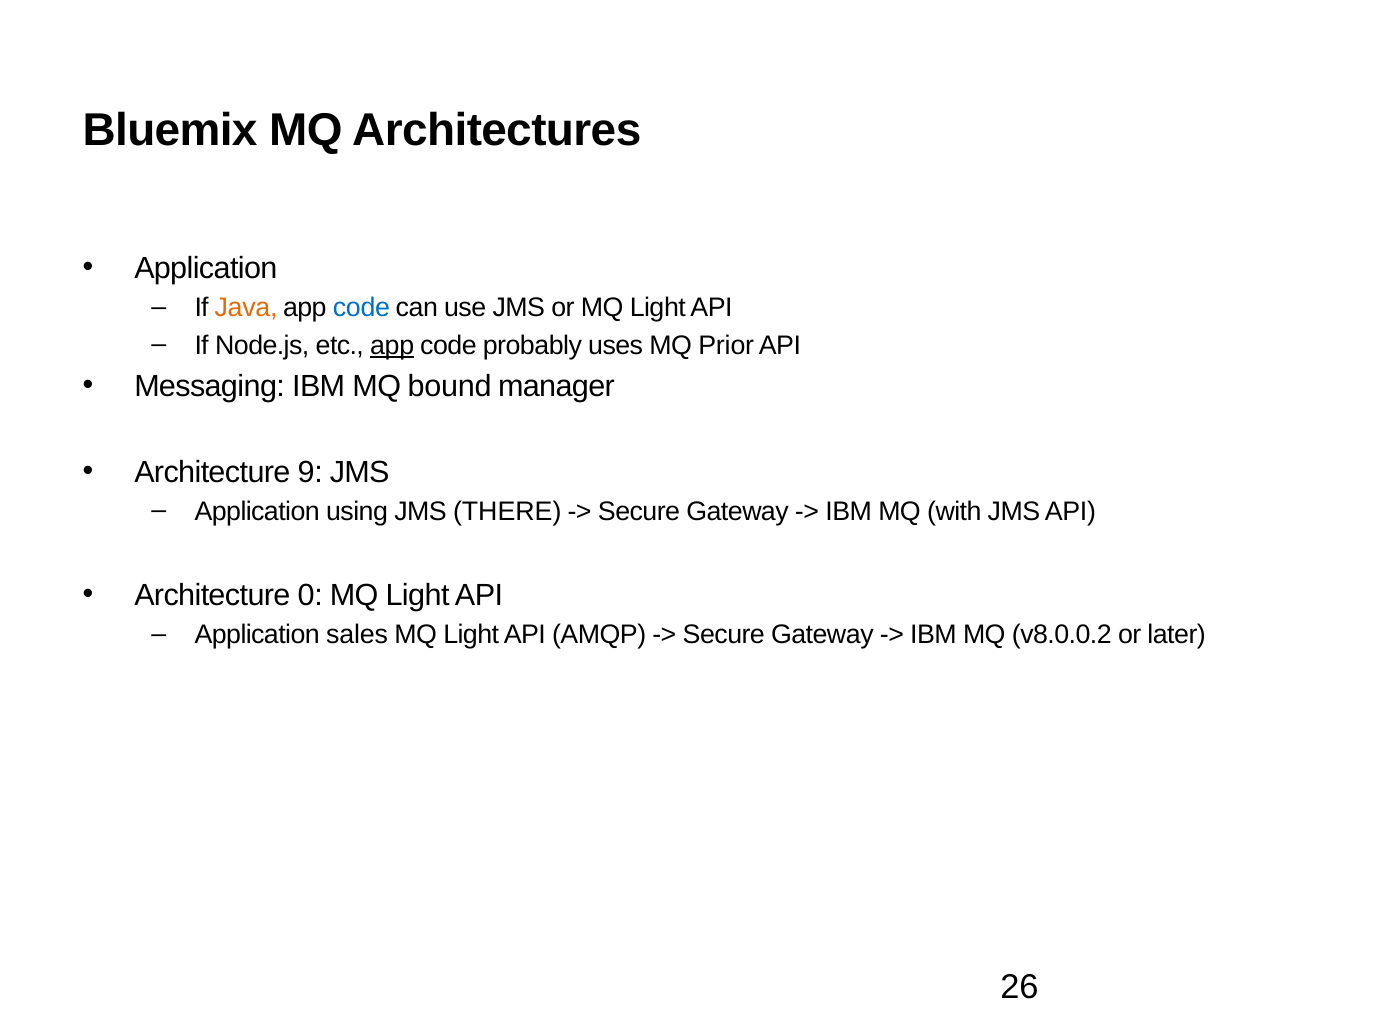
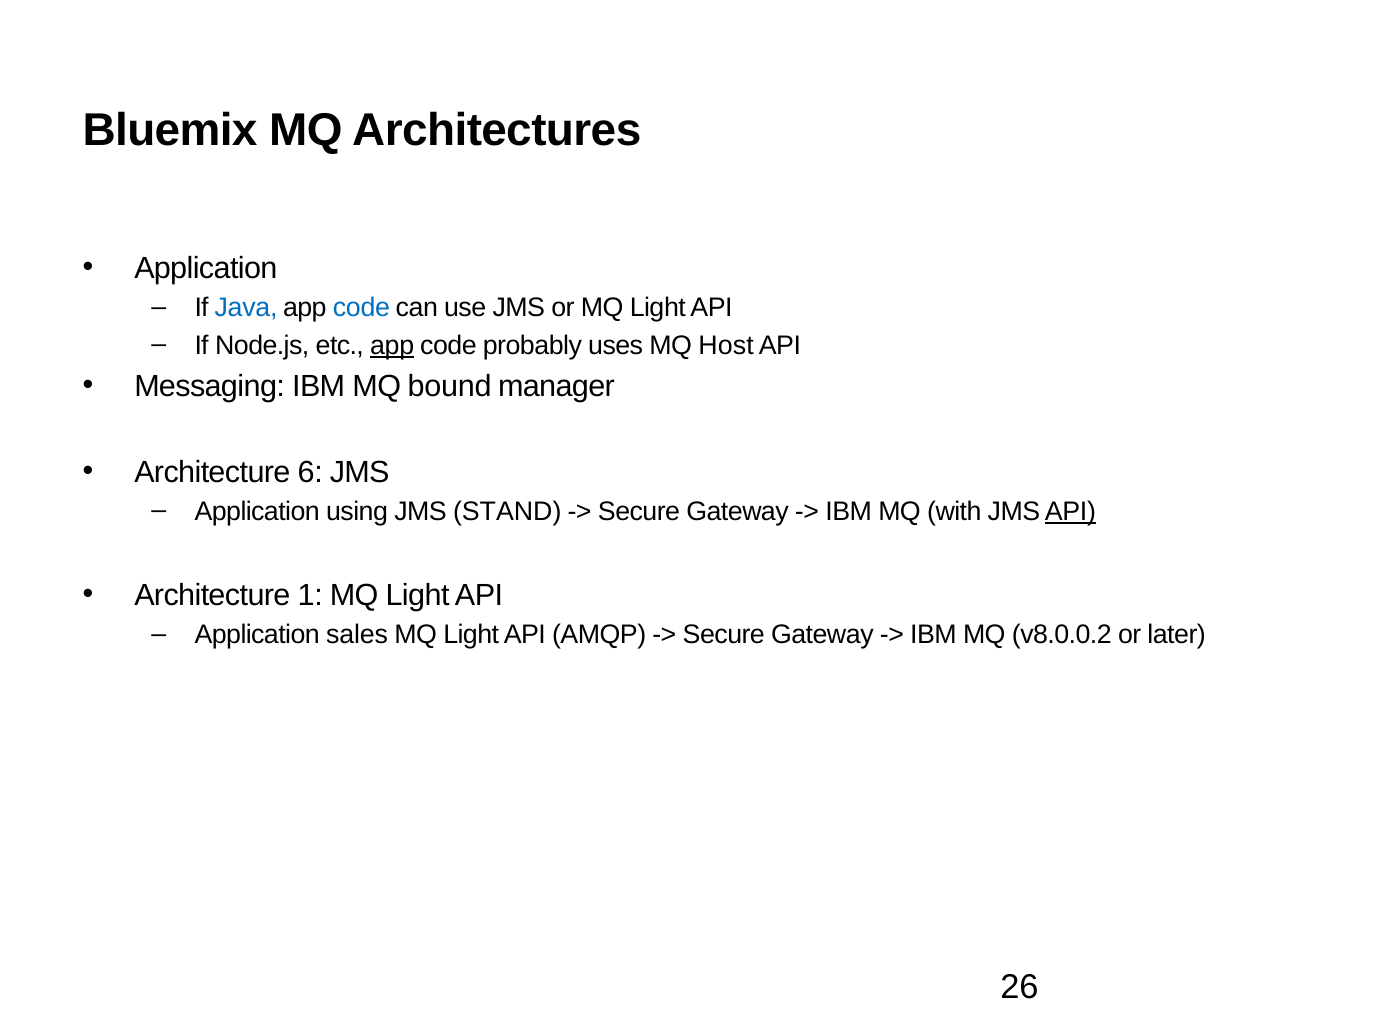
Java colour: orange -> blue (246, 308)
Prior: Prior -> Host (726, 345)
9: 9 -> 6 (310, 472)
THERE: THERE -> STAND (507, 511)
API underline: none -> present (1070, 511)
0: 0 -> 1 (310, 595)
